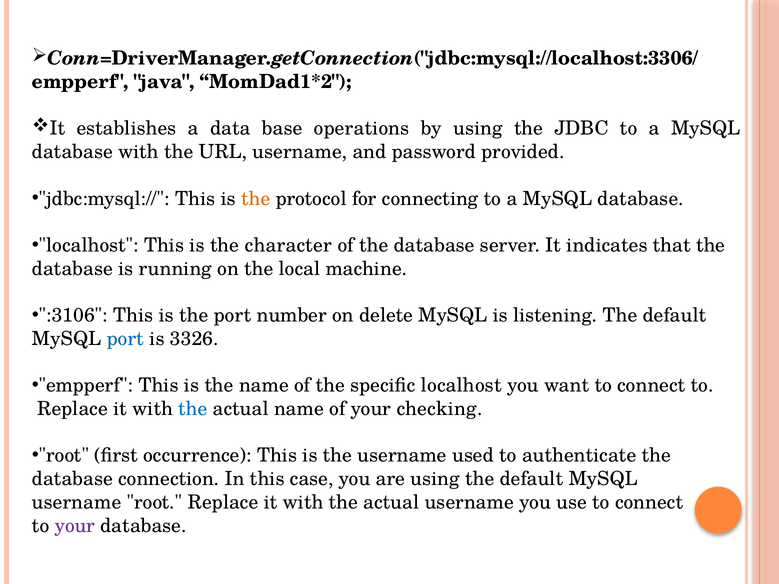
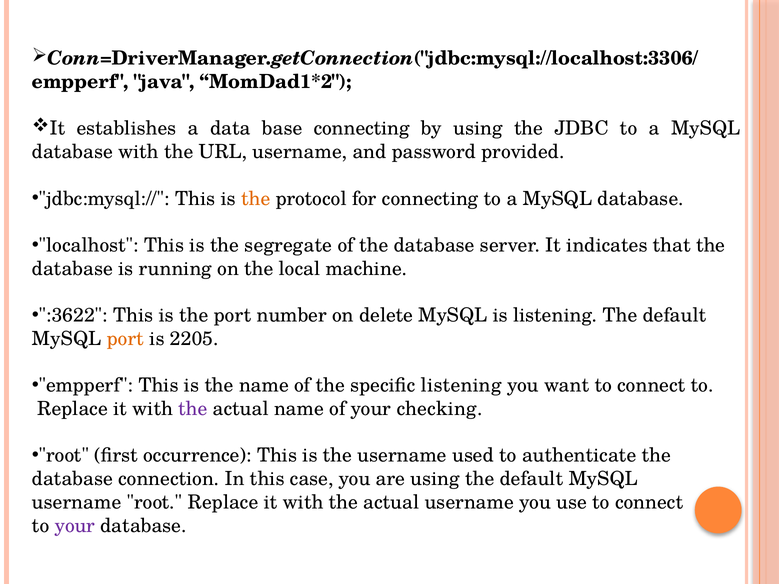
base operations: operations -> connecting (362, 129)
character: character -> segregate (288, 245)
:3106: :3106 -> :3622 (73, 316)
port colour: blue -> orange (125, 339)
3326: 3326 -> 2205 (194, 339)
specific localhost: localhost -> listening (461, 386)
the colour: blue -> purple (193, 409)
